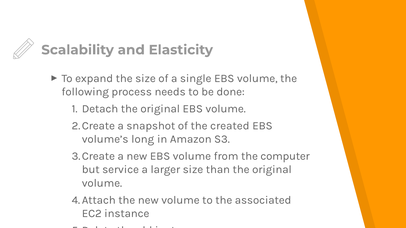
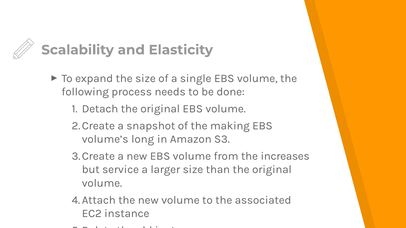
created: created -> making (230, 126)
computer: computer -> increases (285, 156)
